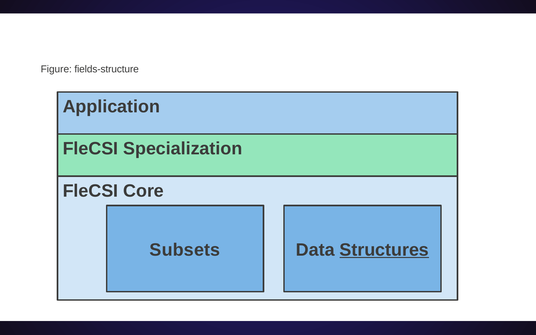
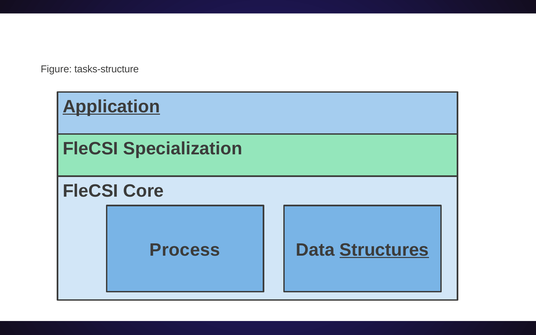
fields-structure: fields-structure -> tasks-structure (107, 69)
Application underline: none -> present (111, 107)
Subsets: Subsets -> Process (185, 250)
